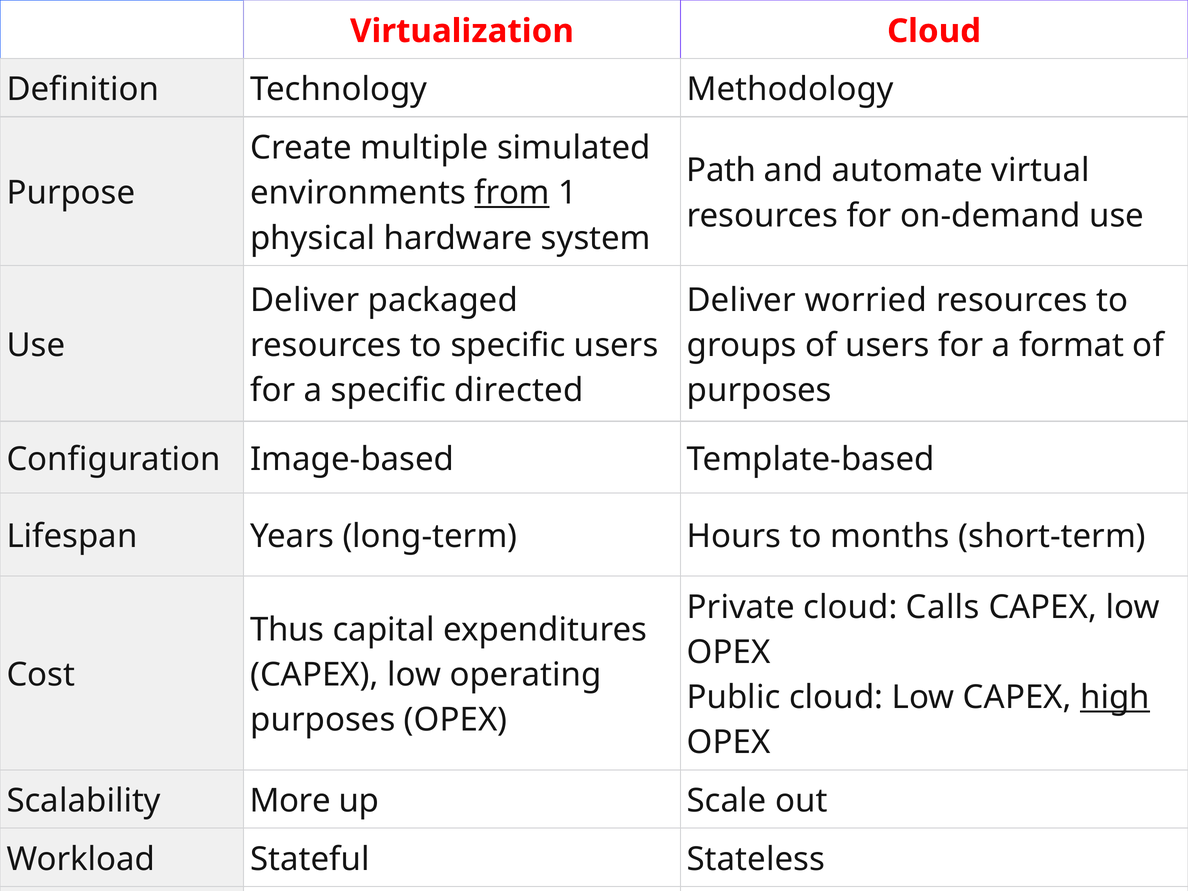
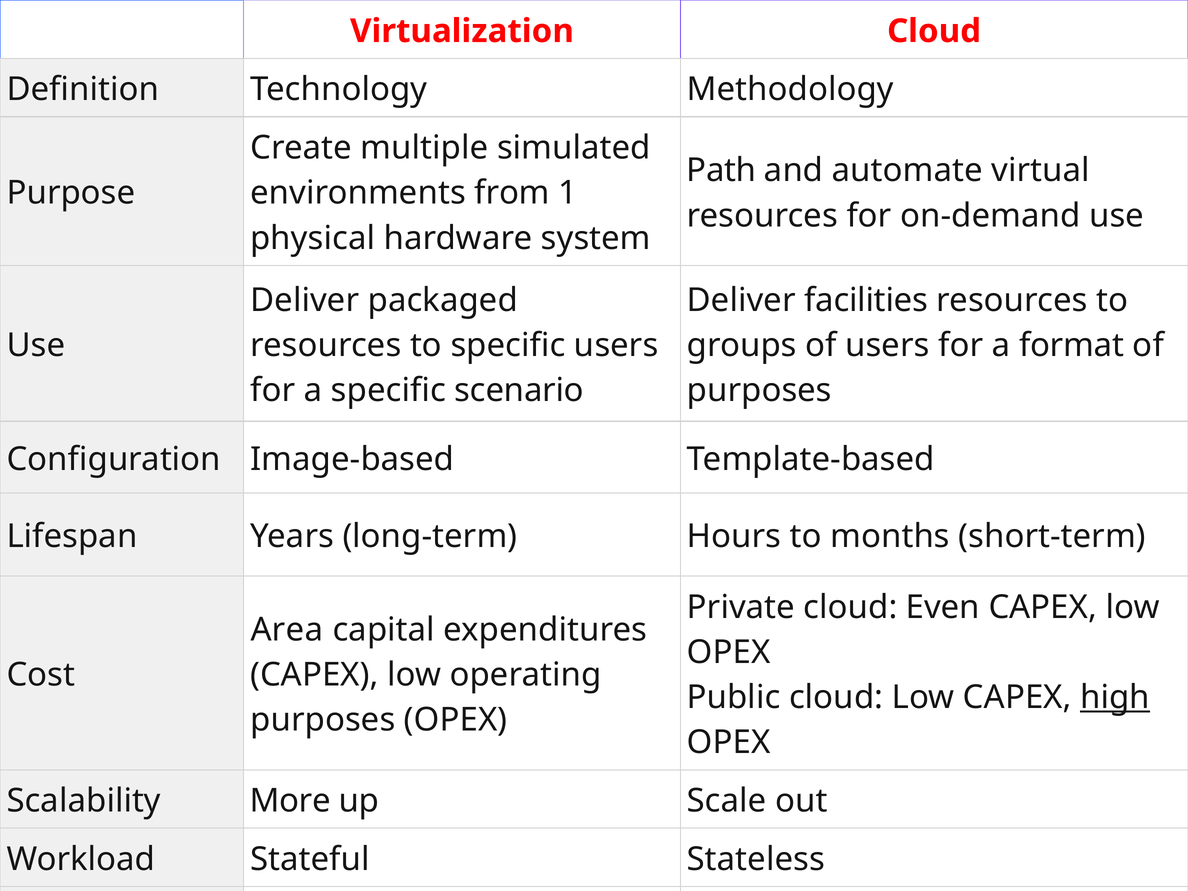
from underline: present -> none (512, 193)
worried: worried -> facilities (866, 300)
directed: directed -> scenario (519, 390)
Calls: Calls -> Even (943, 607)
Thus: Thus -> Area (287, 630)
